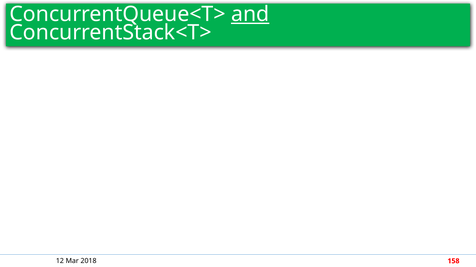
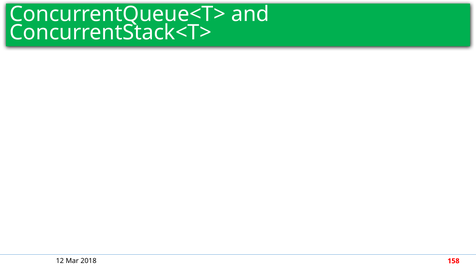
and underline: present -> none (250, 14)
